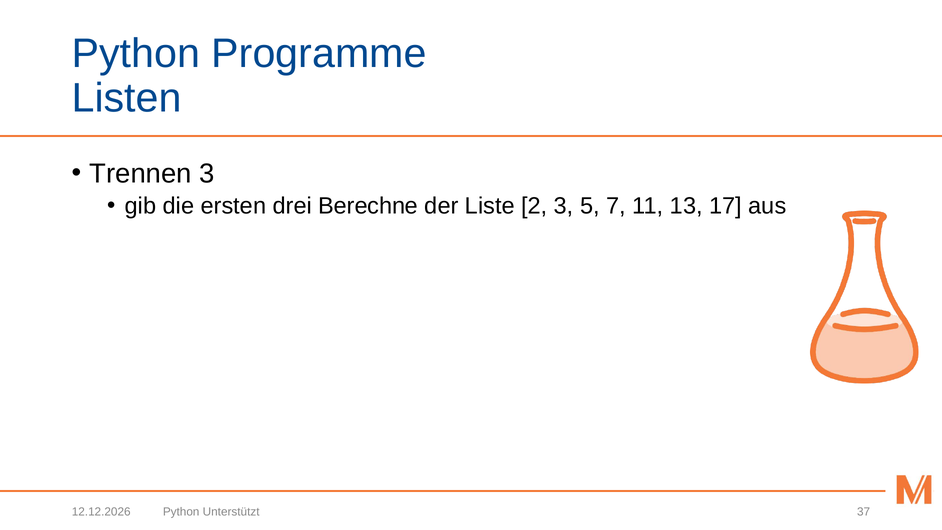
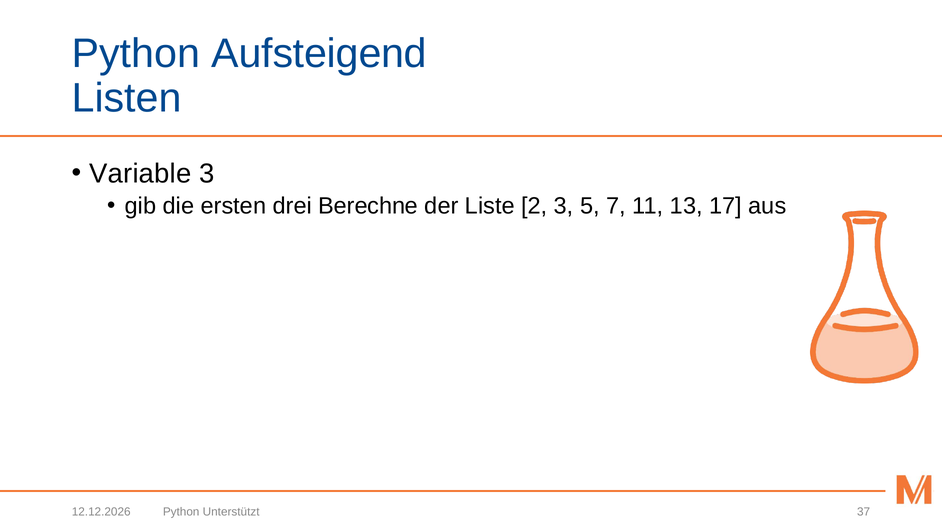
Programme: Programme -> Aufsteigend (319, 54)
Trennen: Trennen -> Variable (140, 173)
